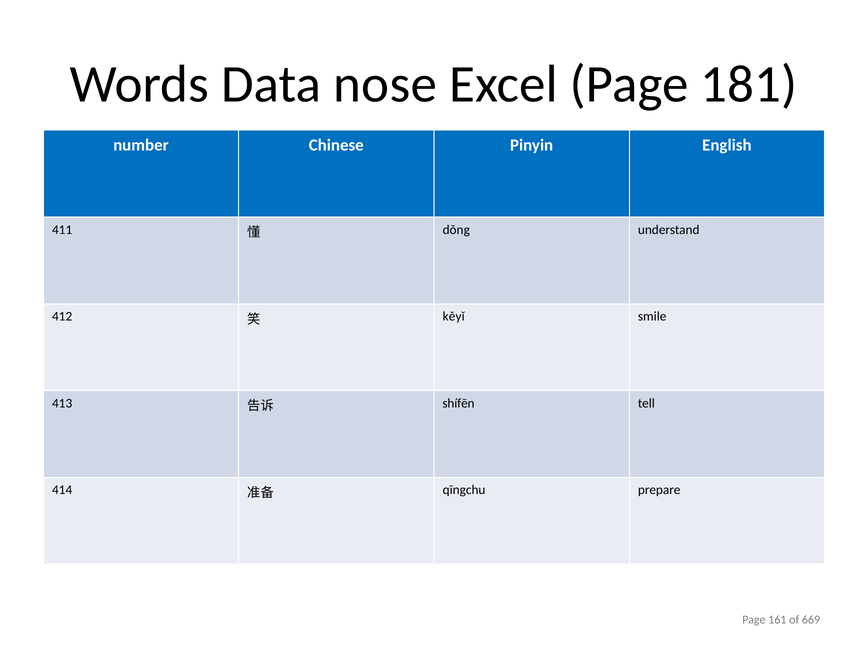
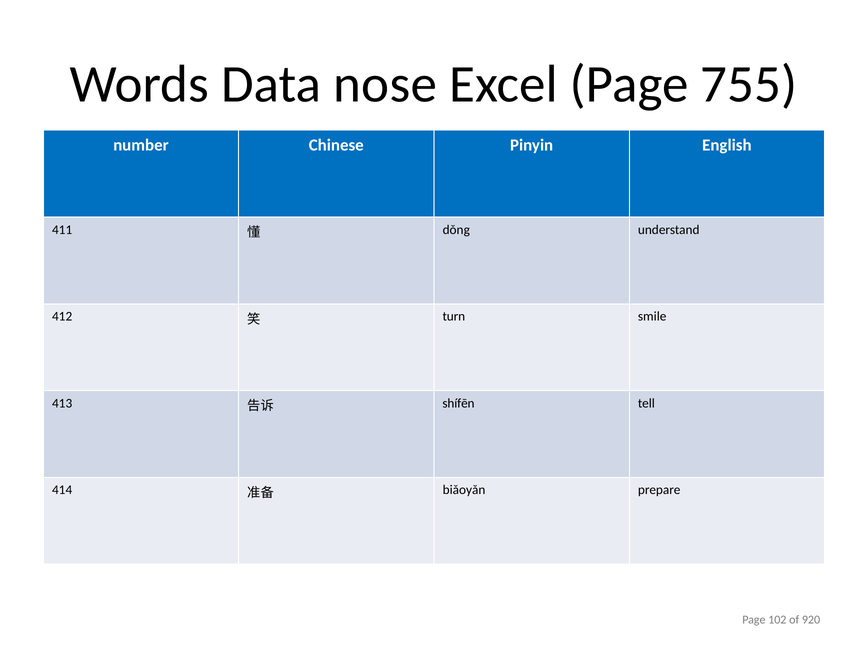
181: 181 -> 755 (749, 84)
kěyǐ: kěyǐ -> turn (454, 317)
qīngchu: qīngchu -> biǎoyǎn (464, 490)
161: 161 -> 102 (777, 620)
669: 669 -> 920 (811, 620)
